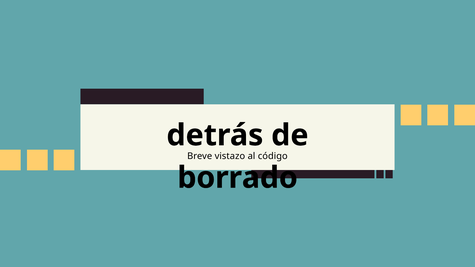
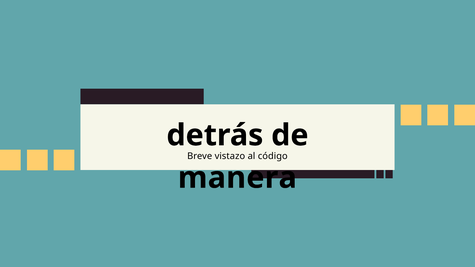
borrado: borrado -> manera (237, 178)
